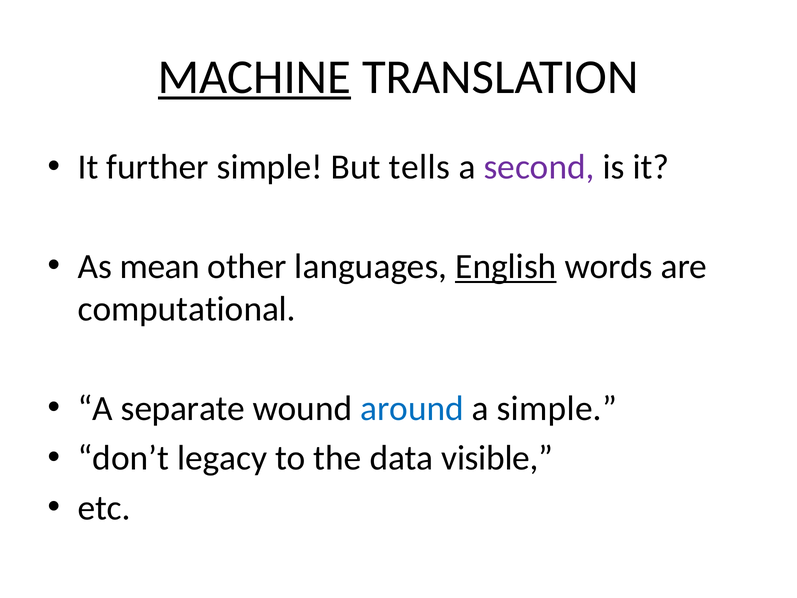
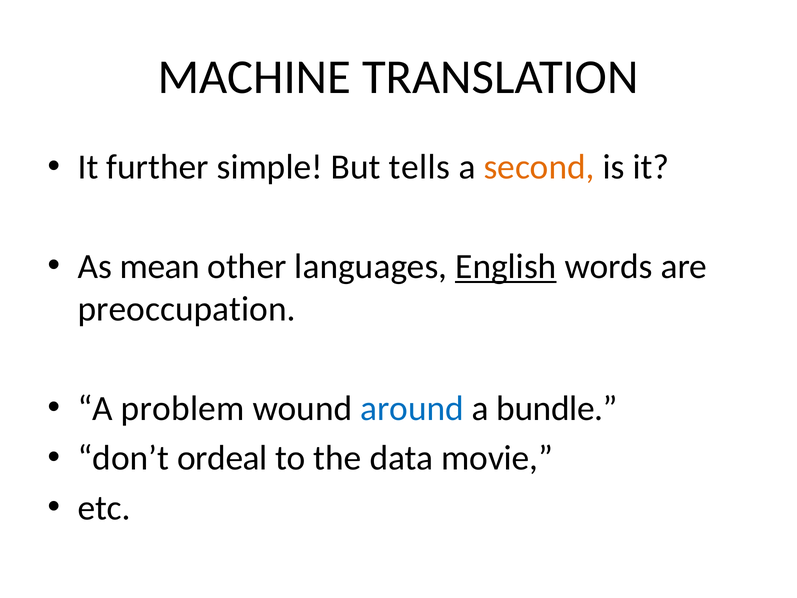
MACHINE underline: present -> none (254, 77)
second colour: purple -> orange (539, 167)
computational: computational -> preoccupation (187, 309)
separate: separate -> problem (183, 408)
a simple: simple -> bundle (557, 408)
legacy: legacy -> ordeal (222, 458)
visible: visible -> movie (497, 458)
